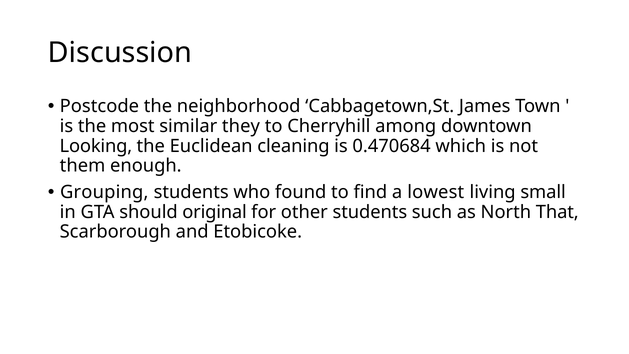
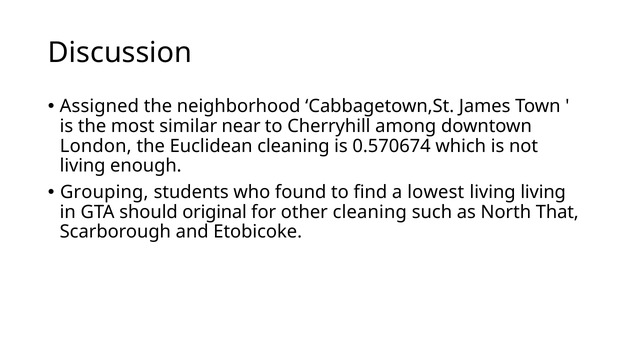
Postcode: Postcode -> Assigned (99, 106)
they: they -> near (241, 126)
Looking: Looking -> London (96, 146)
0.470684: 0.470684 -> 0.570674 (392, 146)
them: them -> living (83, 166)
living small: small -> living (543, 192)
other students: students -> cleaning (370, 212)
